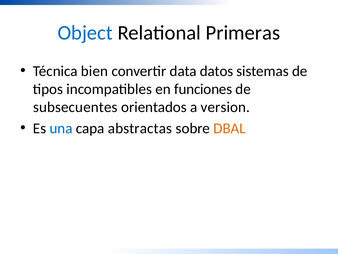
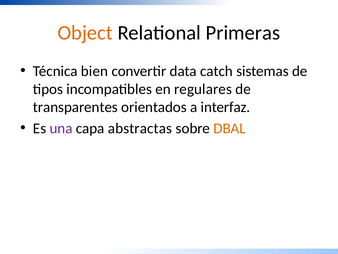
Object colour: blue -> orange (85, 33)
datos: datos -> catch (216, 71)
funciones: funciones -> regulares (203, 89)
subsecuentes: subsecuentes -> transparentes (75, 107)
version: version -> interfaz (225, 107)
una colour: blue -> purple (61, 128)
